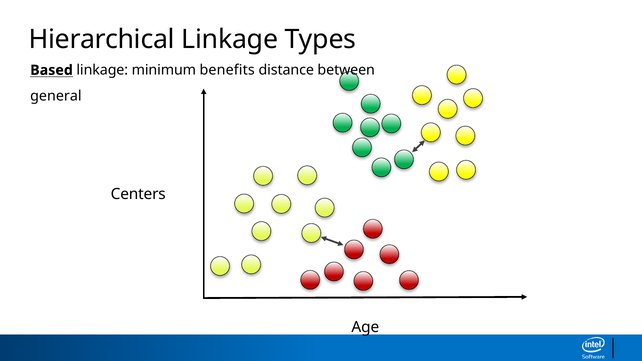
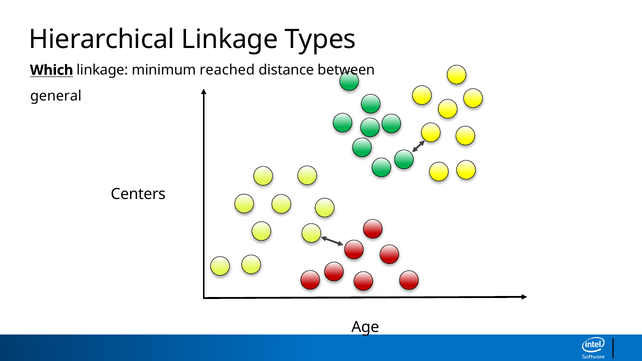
Based: Based -> Which (52, 70)
benefits: benefits -> reached (227, 70)
